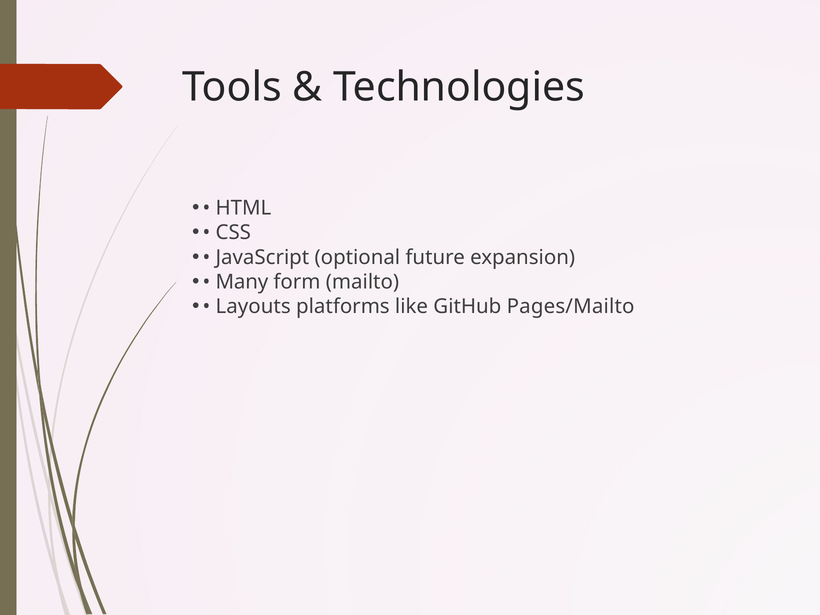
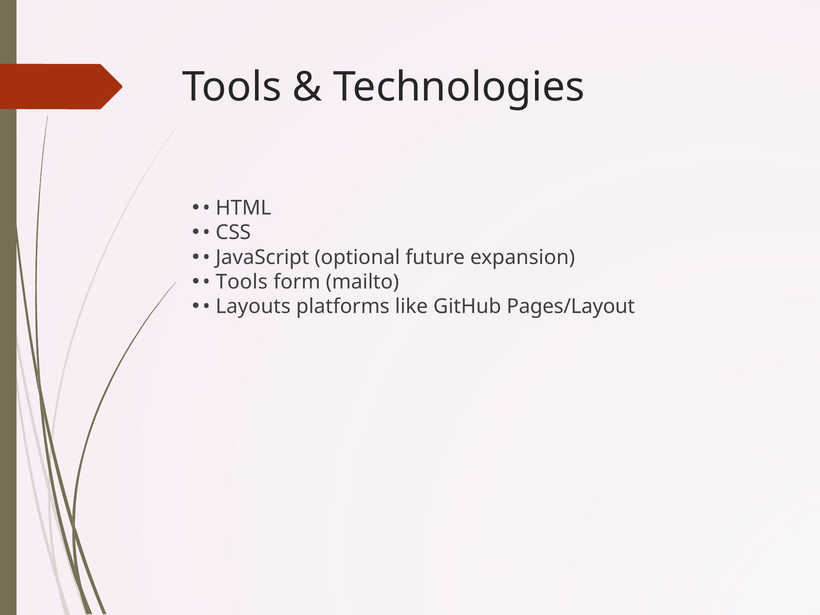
Many: Many -> Tools (242, 282)
Pages/Mailto: Pages/Mailto -> Pages/Layout (571, 307)
